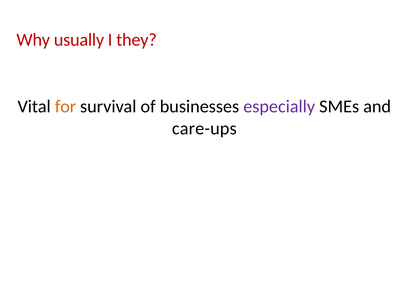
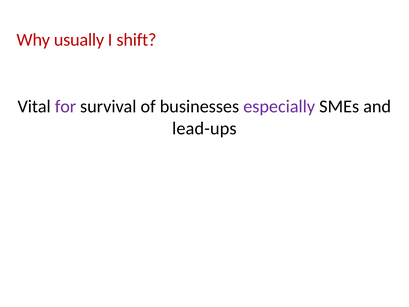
they: they -> shift (136, 40)
for colour: orange -> purple (65, 107)
care-ups: care-ups -> lead-ups (204, 128)
